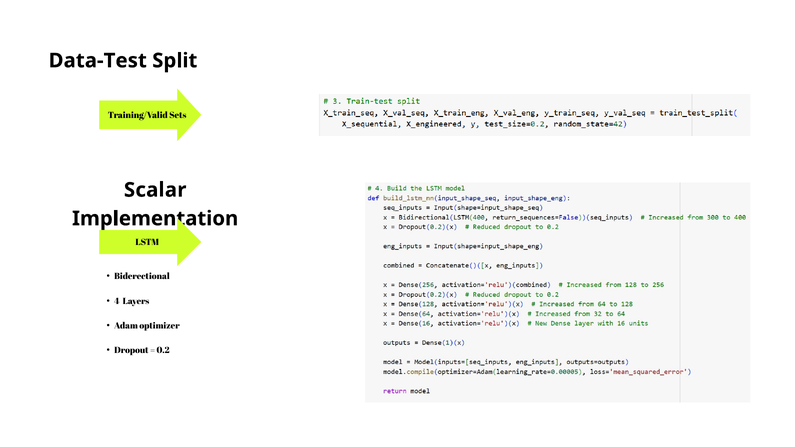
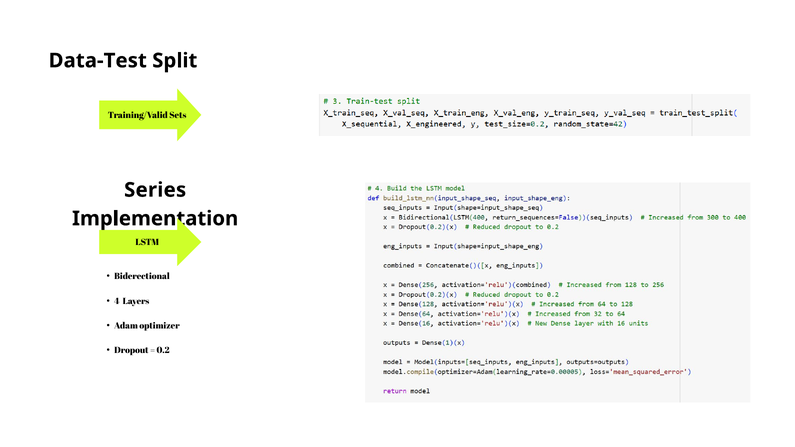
Scalar: Scalar -> Series (155, 190)
